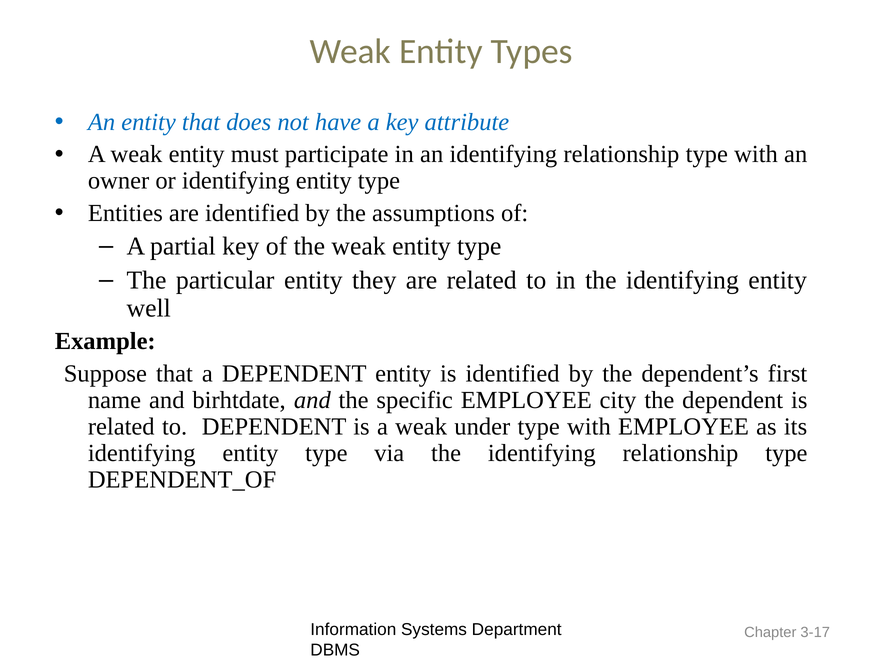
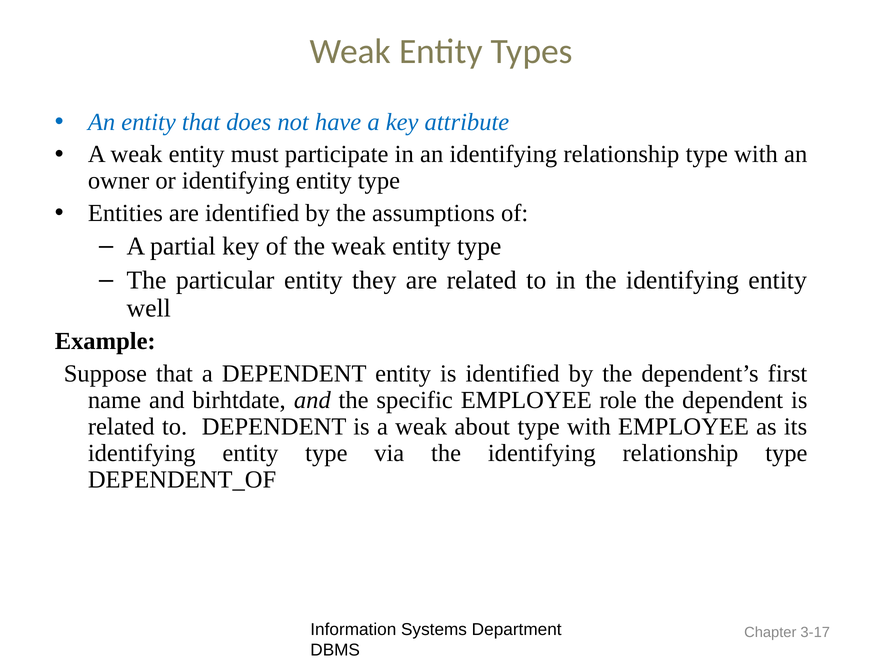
city: city -> role (618, 400)
under: under -> about (482, 427)
